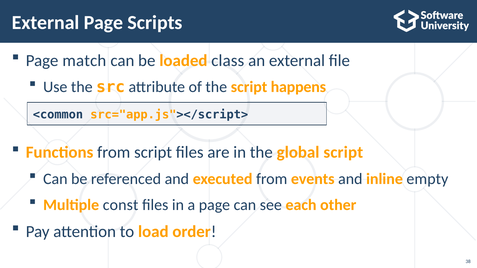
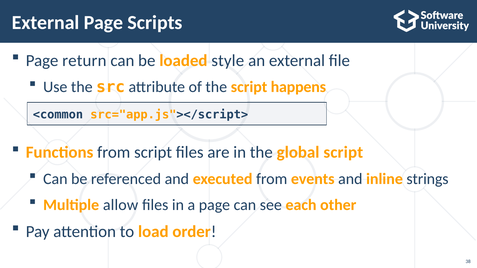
match: match -> return (84, 61)
class: class -> style (228, 61)
empty: empty -> strings (428, 179)
const: const -> allow (121, 205)
